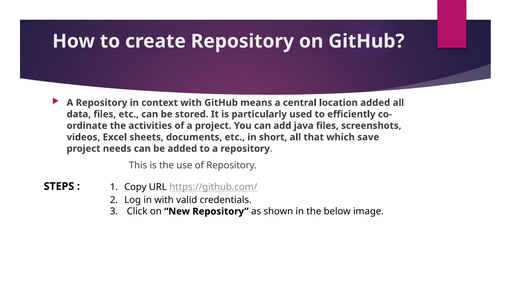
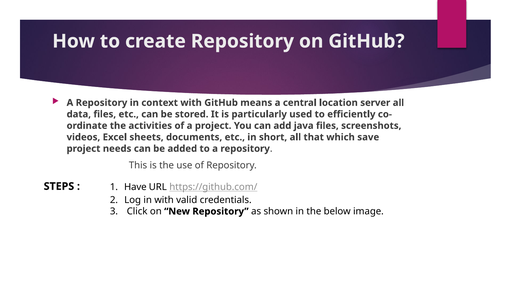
location added: added -> server (375, 103)
Copy: Copy -> Have (135, 187)
